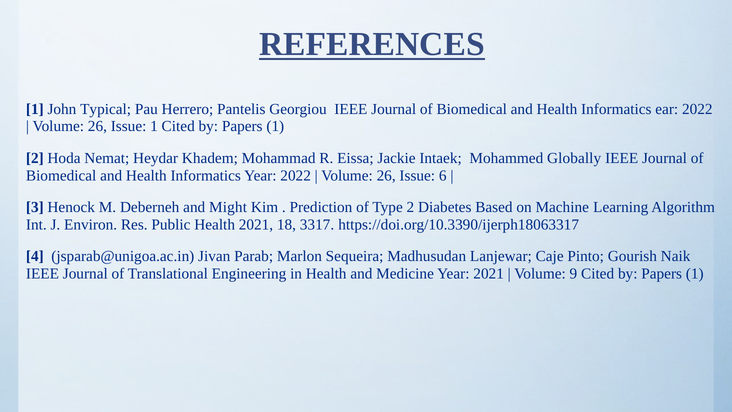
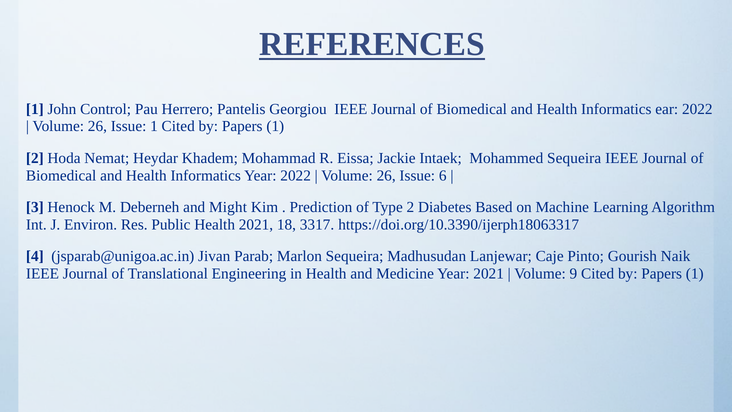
Typical: Typical -> Control (106, 109)
Mohammed Globally: Globally -> Sequeira (574, 158)
